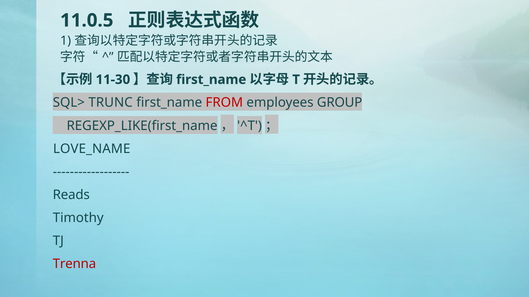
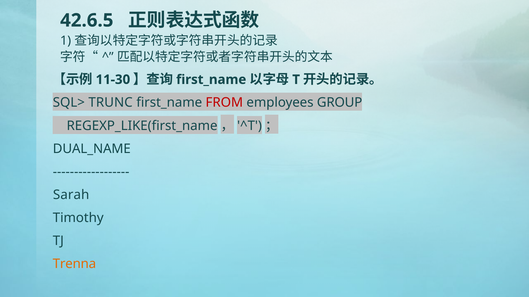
11.0.5: 11.0.5 -> 42.6.5 (87, 20)
LOVE_NAME: LOVE_NAME -> DUAL_NAME (92, 149)
Reads: Reads -> Sarah (71, 195)
Trenna colour: red -> orange (74, 264)
